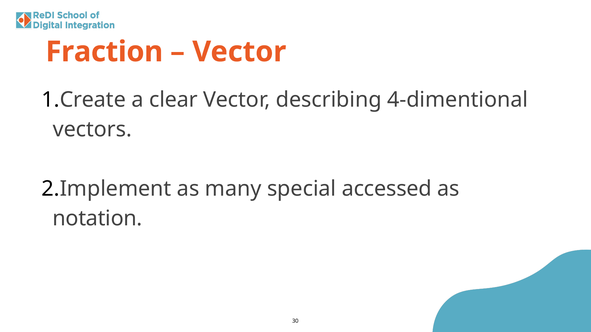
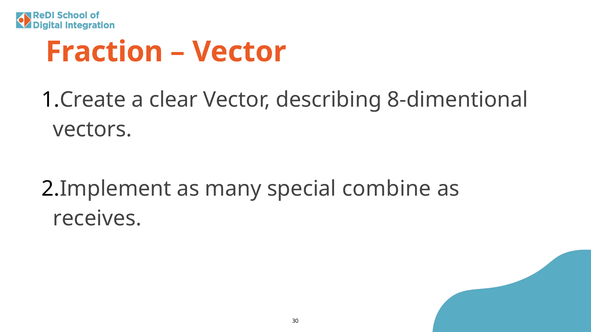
4-dimentional: 4-dimentional -> 8-dimentional (458, 100)
accessed: accessed -> combine (387, 189)
notation: notation -> receives (97, 219)
